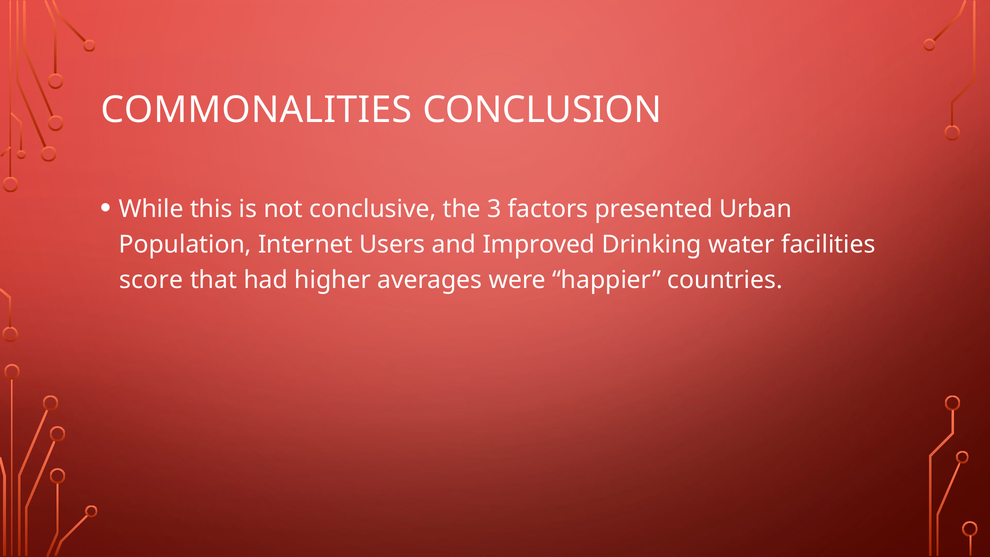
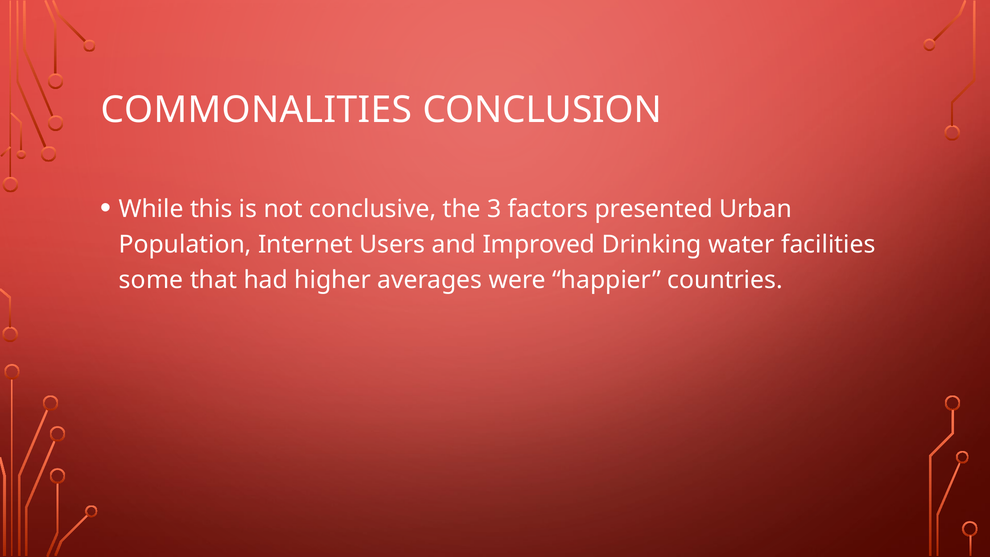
score: score -> some (151, 280)
